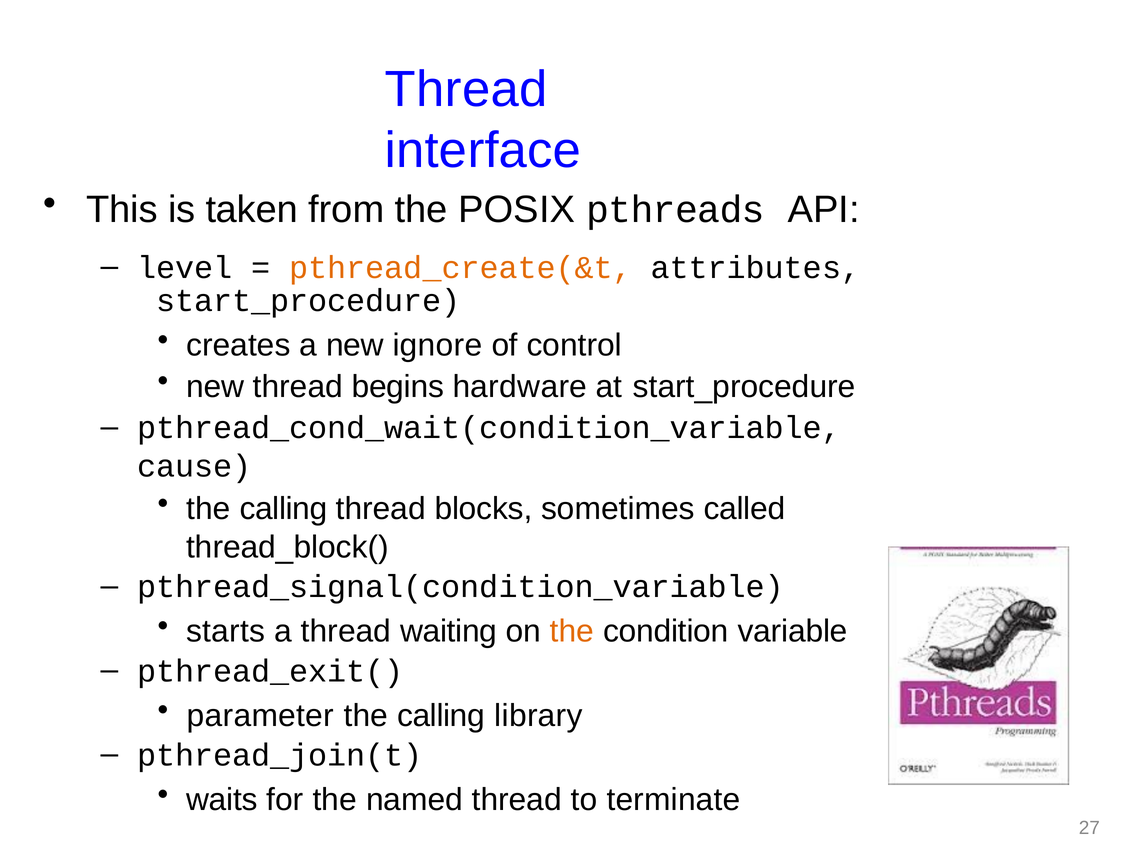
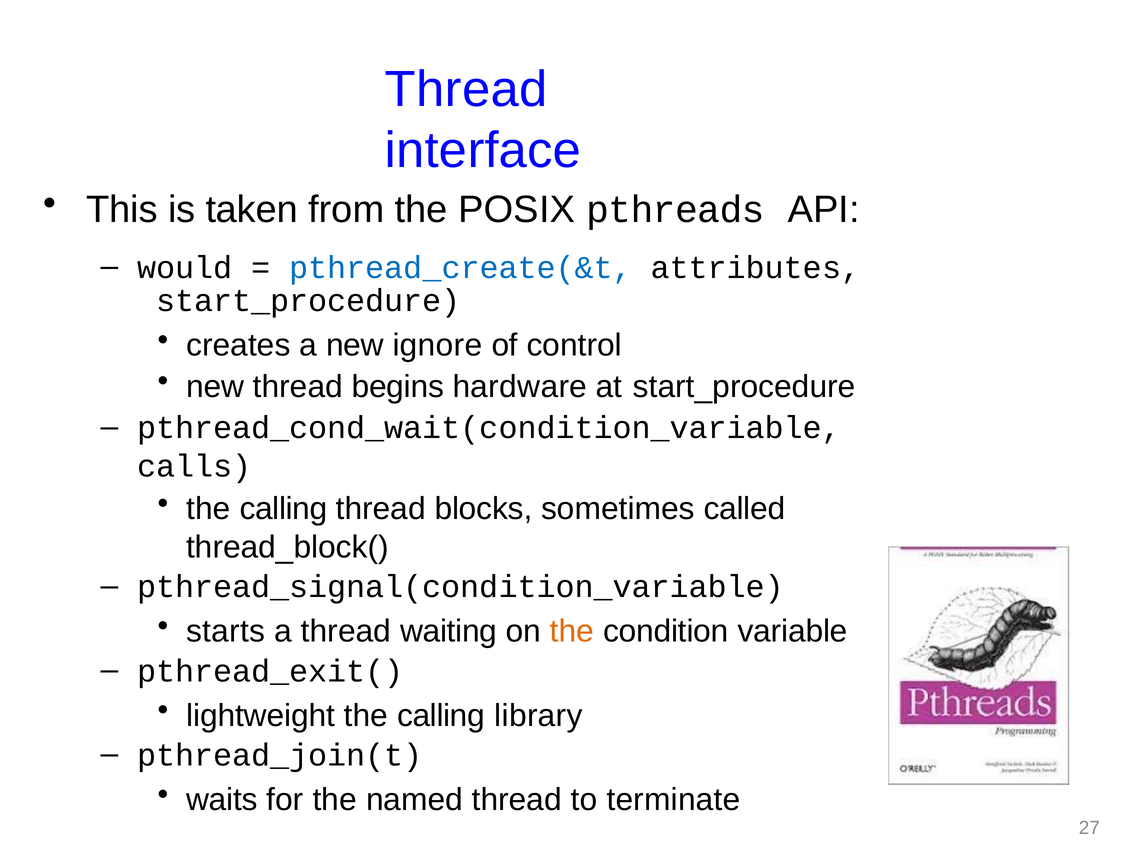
level: level -> would (185, 268)
pthread_create(&t colour: orange -> blue (461, 268)
cause: cause -> calls (194, 466)
parameter: parameter -> lightweight (261, 716)
